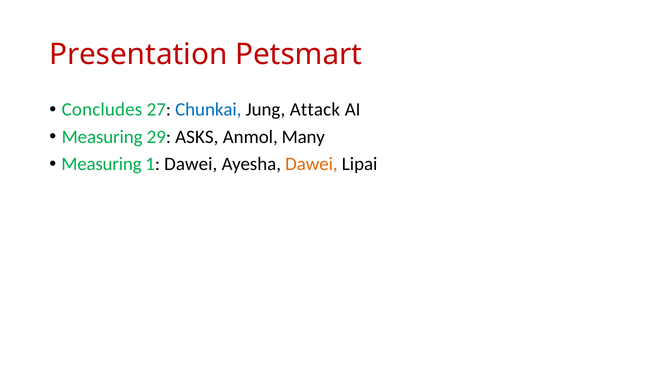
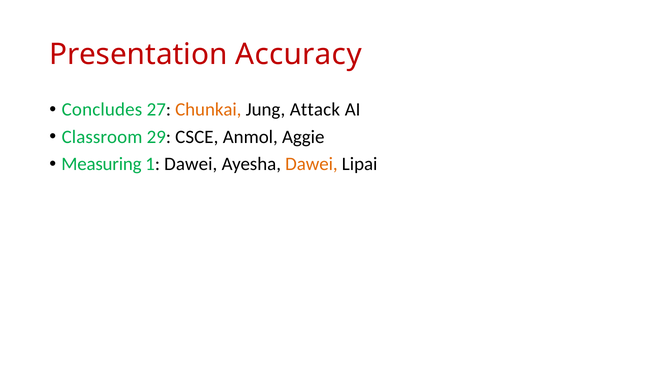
Petsmart: Petsmart -> Accuracy (298, 55)
Chunkai colour: blue -> orange (208, 110)
Measuring: Measuring -> Classroom (102, 137)
ASKS: ASKS -> CSCE (197, 137)
Many: Many -> Aggie (303, 137)
